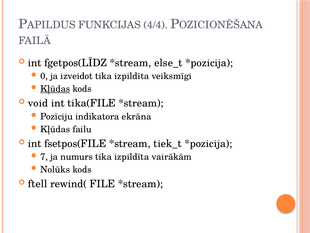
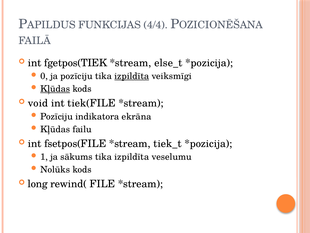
fgetpos(LĪDZ: fgetpos(LĪDZ -> fgetpos(TIEK (76, 63)
ja izveidot: izveidot -> pozīciju (77, 76)
izpildīta underline: none -> present (132, 76)
tika(FILE: tika(FILE -> tiek(FILE (92, 103)
7: 7 -> 1 (44, 157)
numurs: numurs -> sākums (77, 157)
vairākām: vairākām -> veselumu (172, 157)
ftell: ftell -> long (38, 184)
